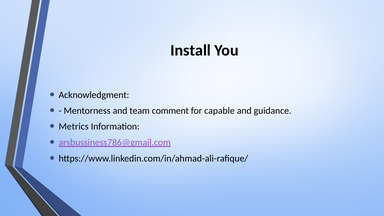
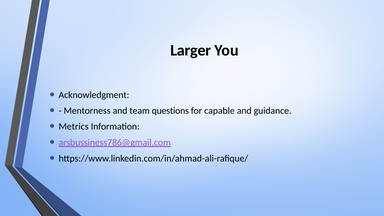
Install: Install -> Larger (191, 50)
comment: comment -> questions (170, 111)
